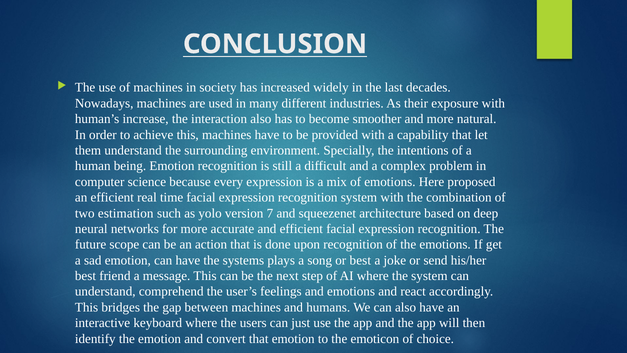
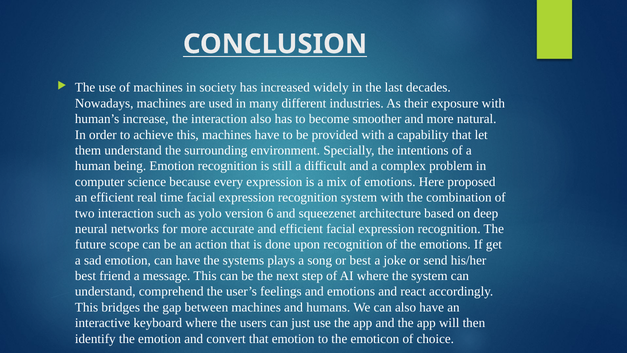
two estimation: estimation -> interaction (126, 213)
7: 7 -> 6 (270, 213)
